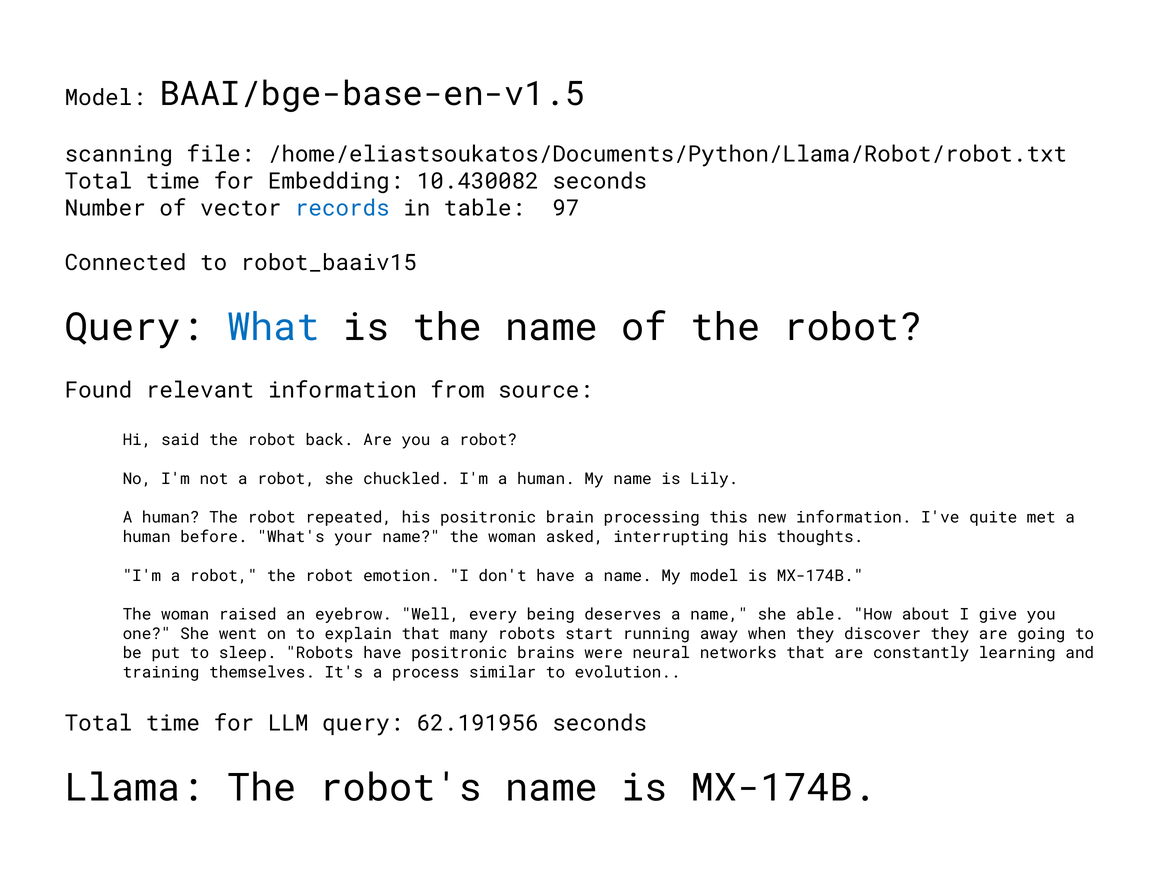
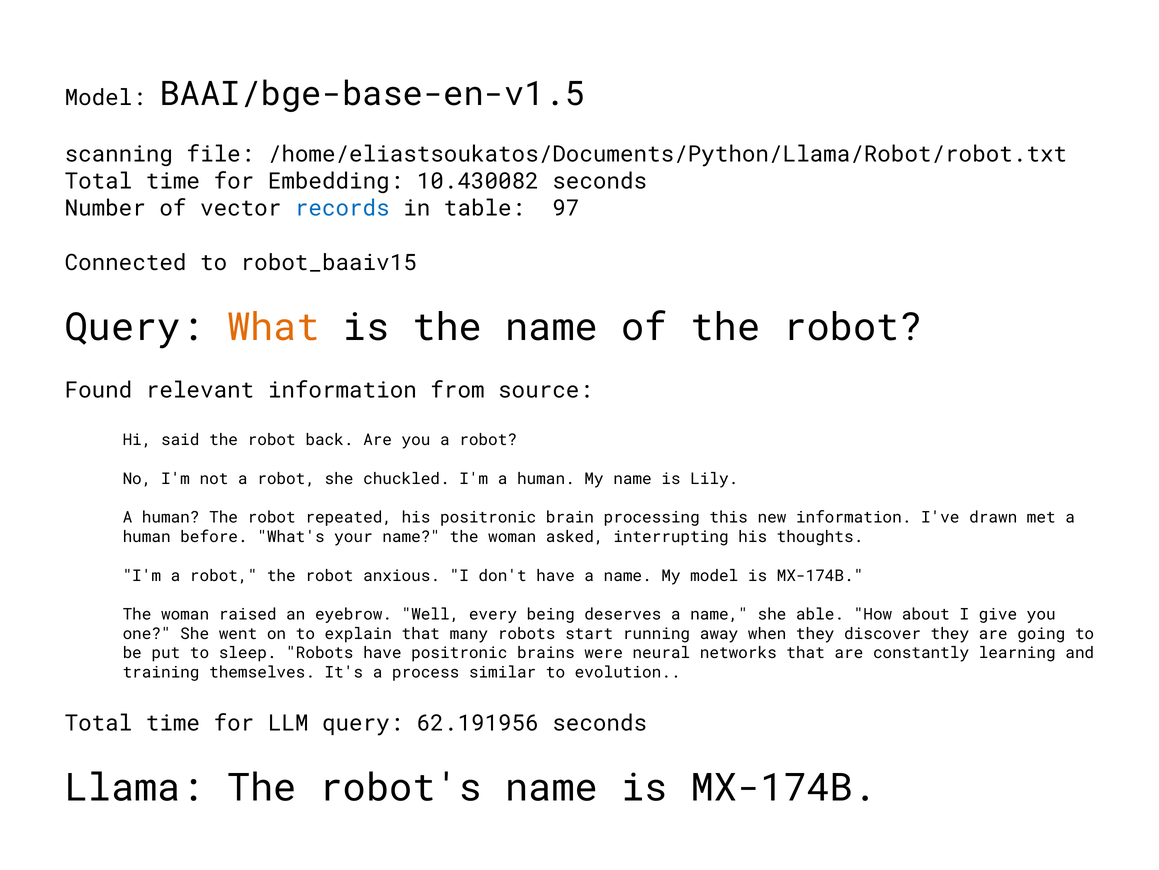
What colour: blue -> orange (273, 327)
quite: quite -> drawn (993, 517)
emotion: emotion -> anxious (402, 575)
